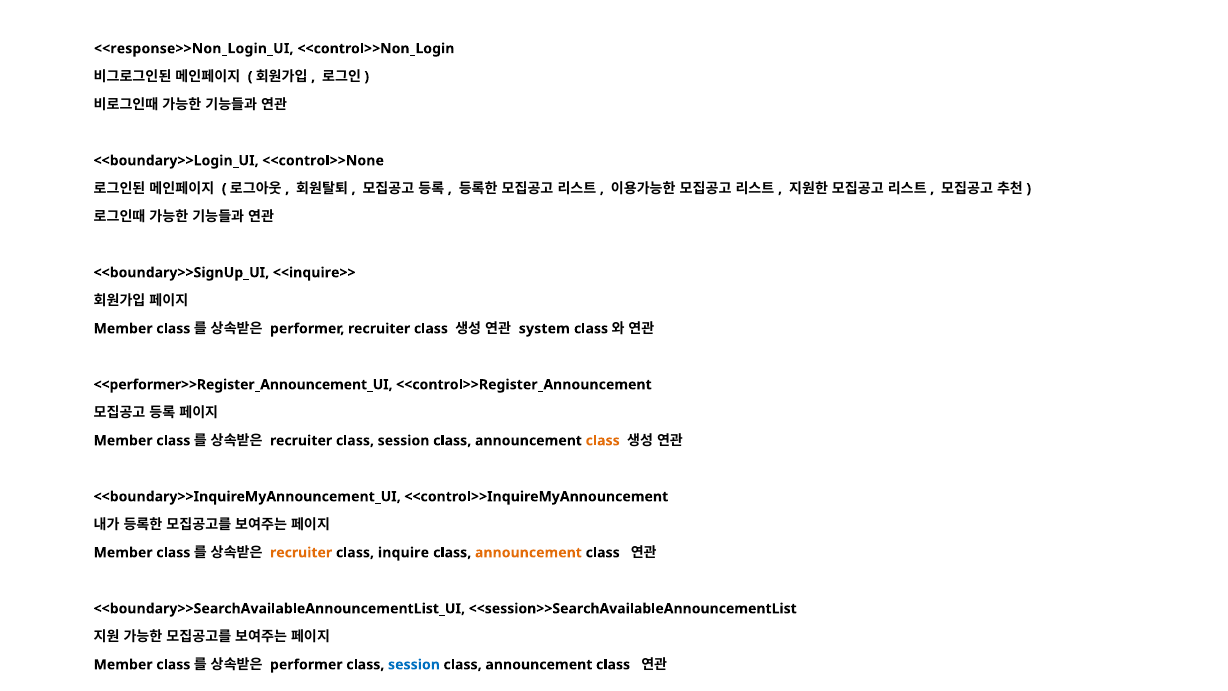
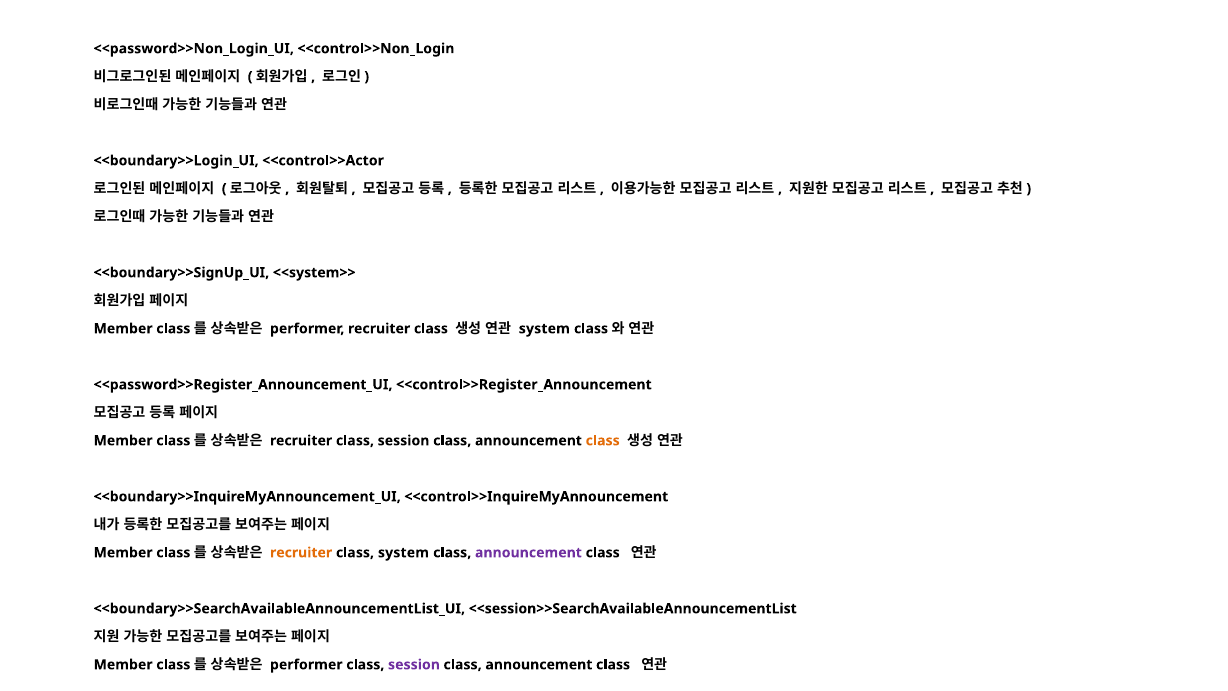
<<response>>Non_Login_UI: <<response>>Non_Login_UI -> <<password>>Non_Login_UI (194, 49)
<<control>>None: <<control>>None -> <<control>>Actor (323, 161)
<<inquire>>: <<inquire>> -> <<system>> (314, 273)
<<performer>>Register_Announcement_UI: <<performer>>Register_Announcement_UI -> <<password>>Register_Announcement_UI (243, 384)
class inquire: inquire -> system (403, 552)
announcement colour: orange -> purple (528, 552)
session colour: blue -> purple (414, 664)
